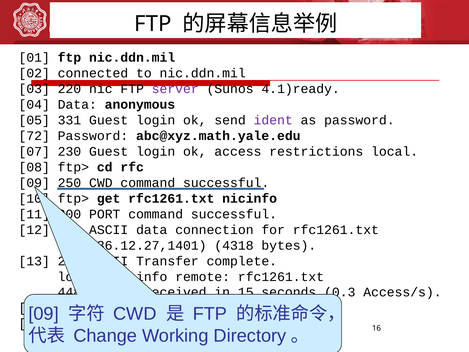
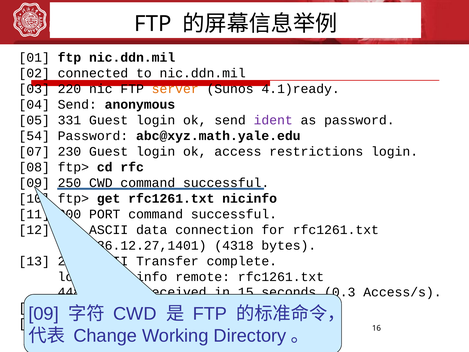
server colour: purple -> orange (175, 89)
04 Data: Data -> Send (77, 104)
72: 72 -> 54 (34, 136)
restrictions local: local -> login (395, 151)
